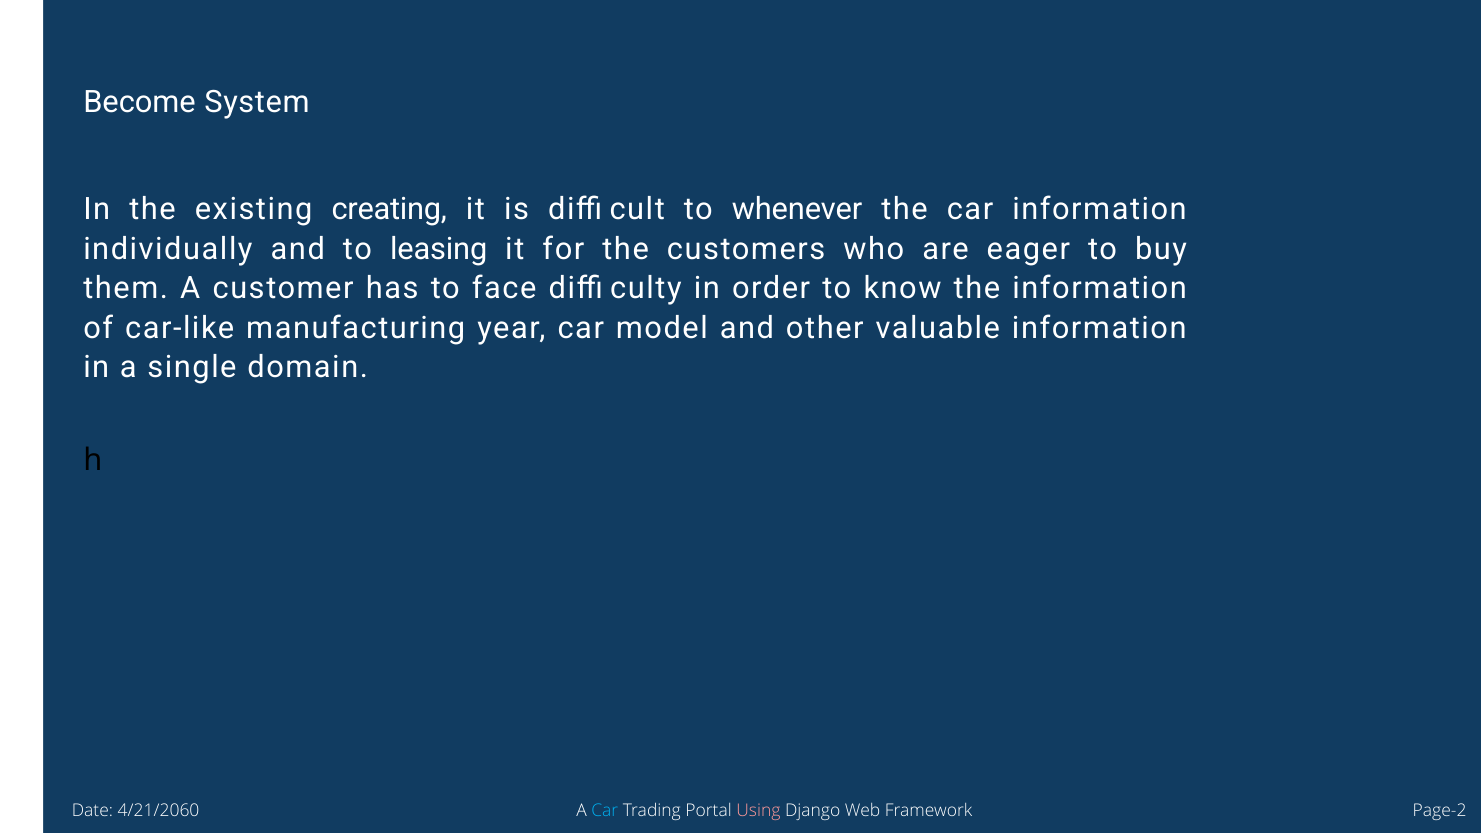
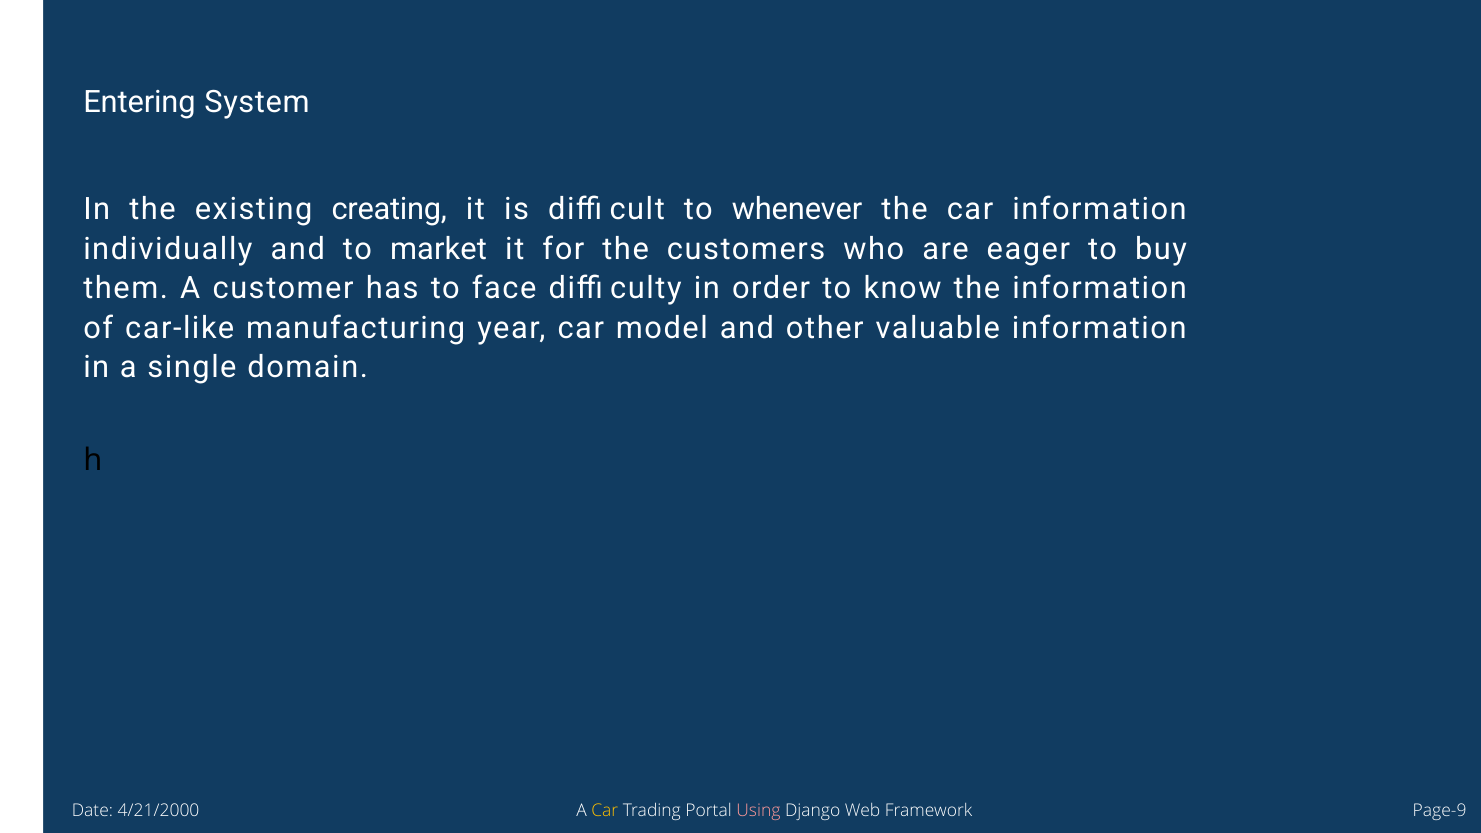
Become: Become -> Entering (140, 102)
leasing: leasing -> market (439, 249)
4/21/2060: 4/21/2060 -> 4/21/2000 (159, 810)
Car colour: light blue -> yellow (605, 810)
Page-2: Page-2 -> Page-9 (1440, 810)
